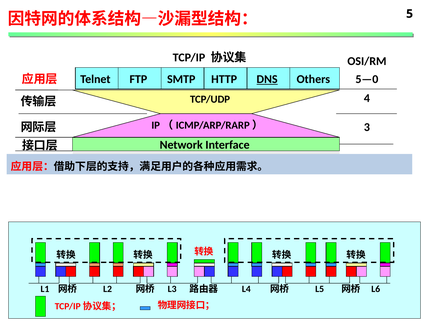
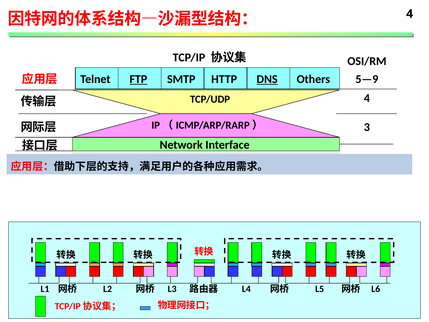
5: 5 -> 4 (410, 14)
FTP underline: none -> present (138, 79)
5—0: 5—0 -> 5—9 (367, 79)
